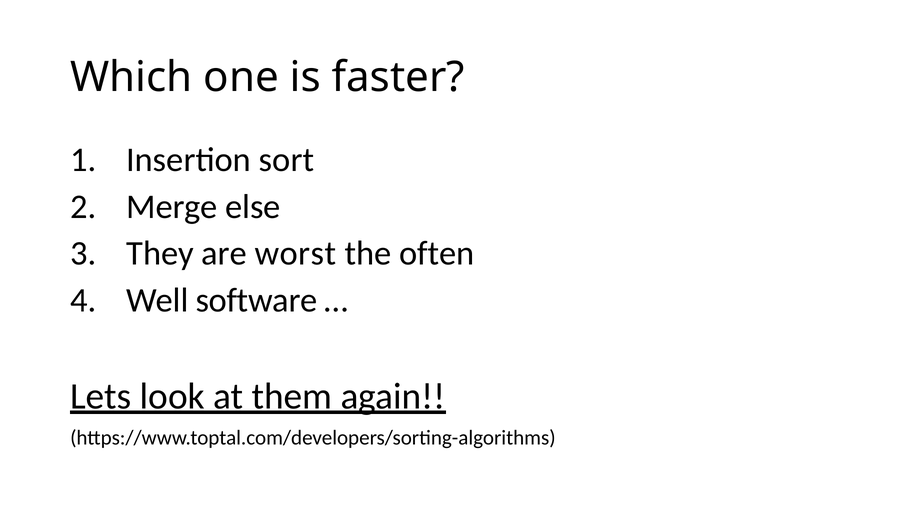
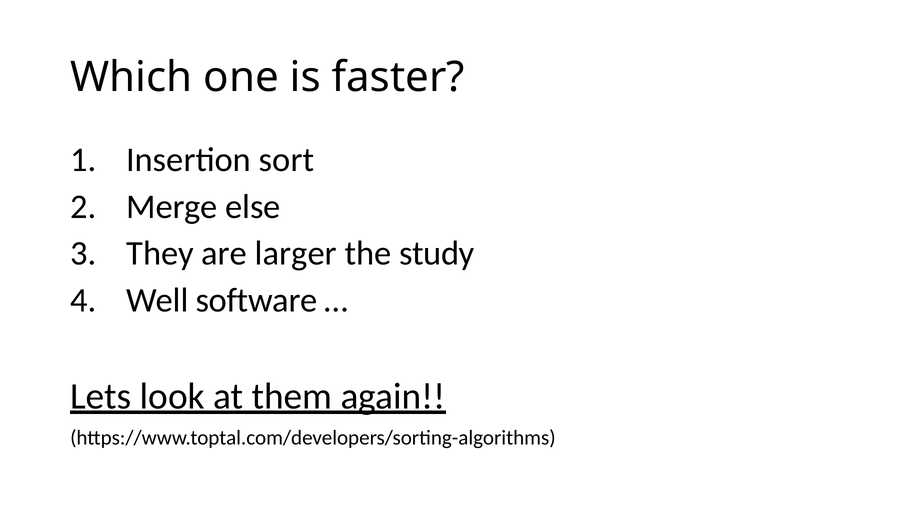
worst: worst -> larger (296, 253)
often: often -> study (437, 253)
